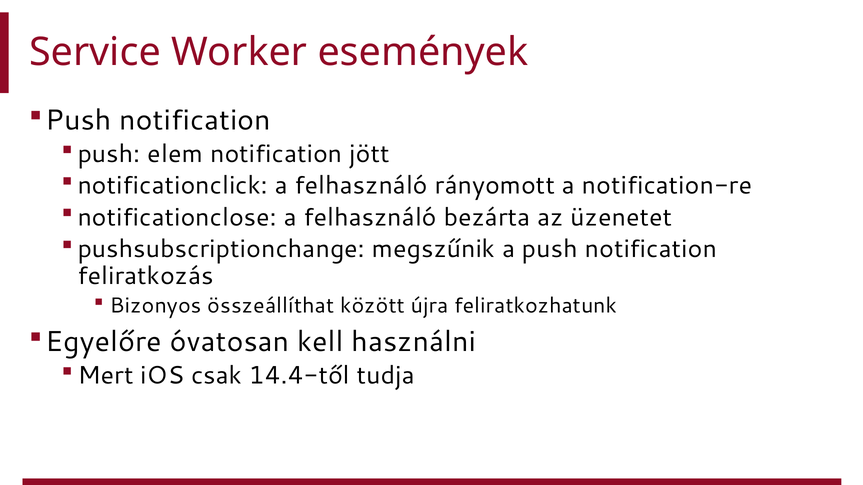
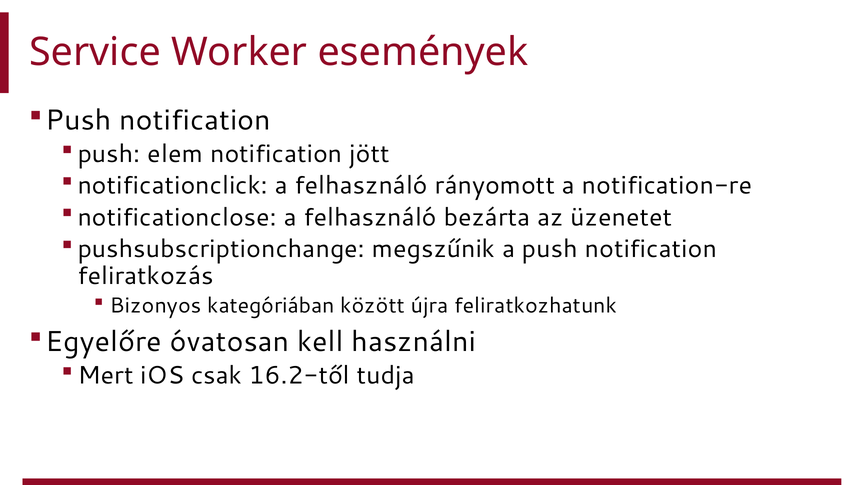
összeállíthat: összeállíthat -> kategóriában (271, 306)
14.4-től: 14.4-től -> 16.2-től (299, 376)
